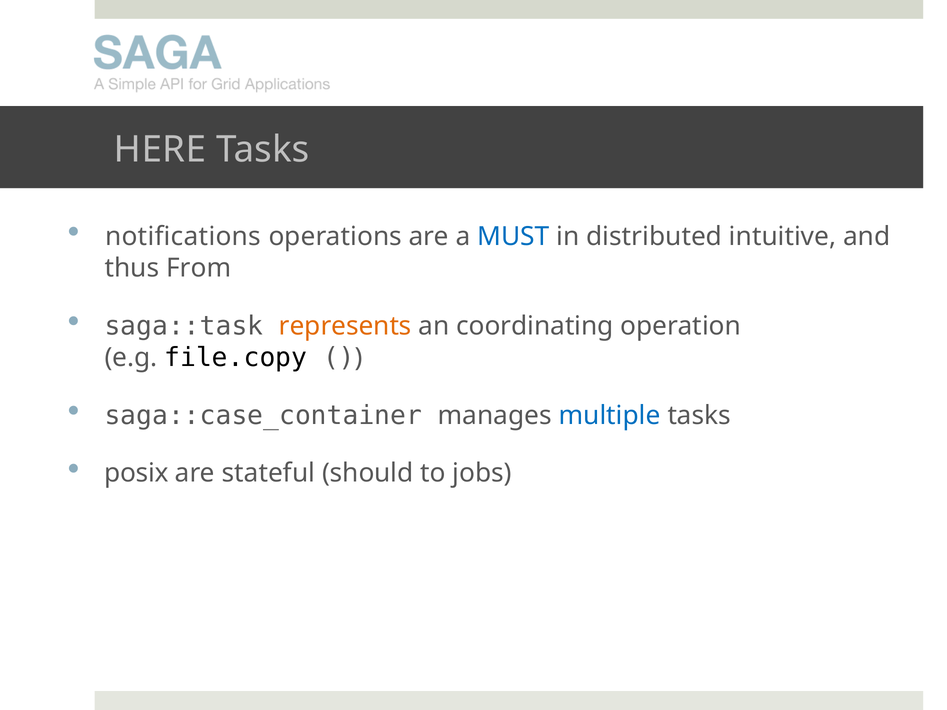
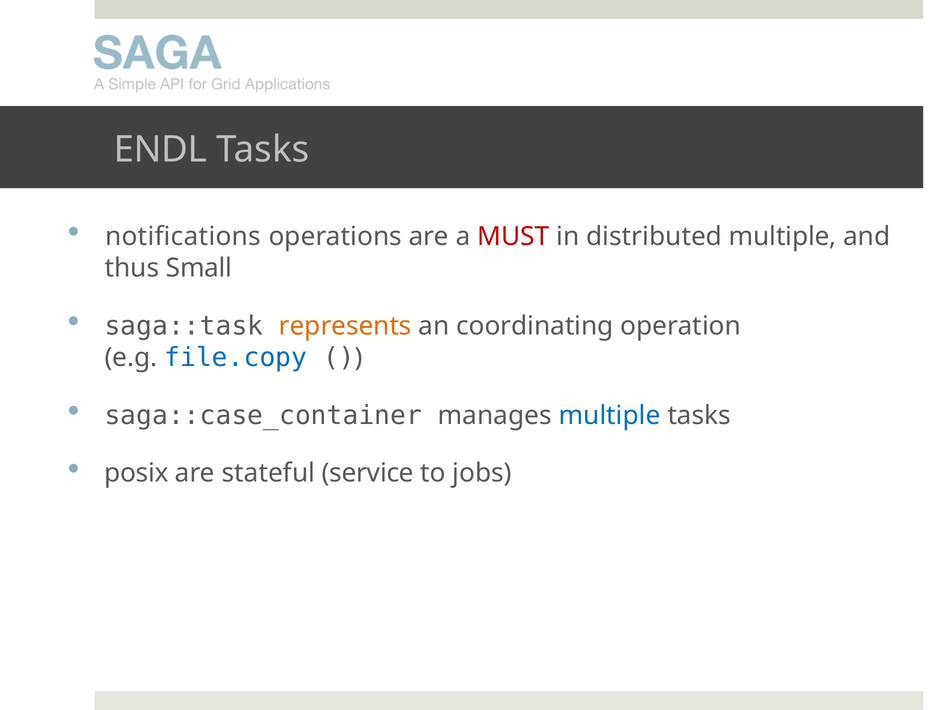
HERE: HERE -> ENDL (160, 150)
MUST colour: blue -> red (513, 237)
distributed intuitive: intuitive -> multiple (783, 237)
From: From -> Small (199, 268)
file.copy colour: black -> blue (236, 358)
should: should -> service (368, 473)
